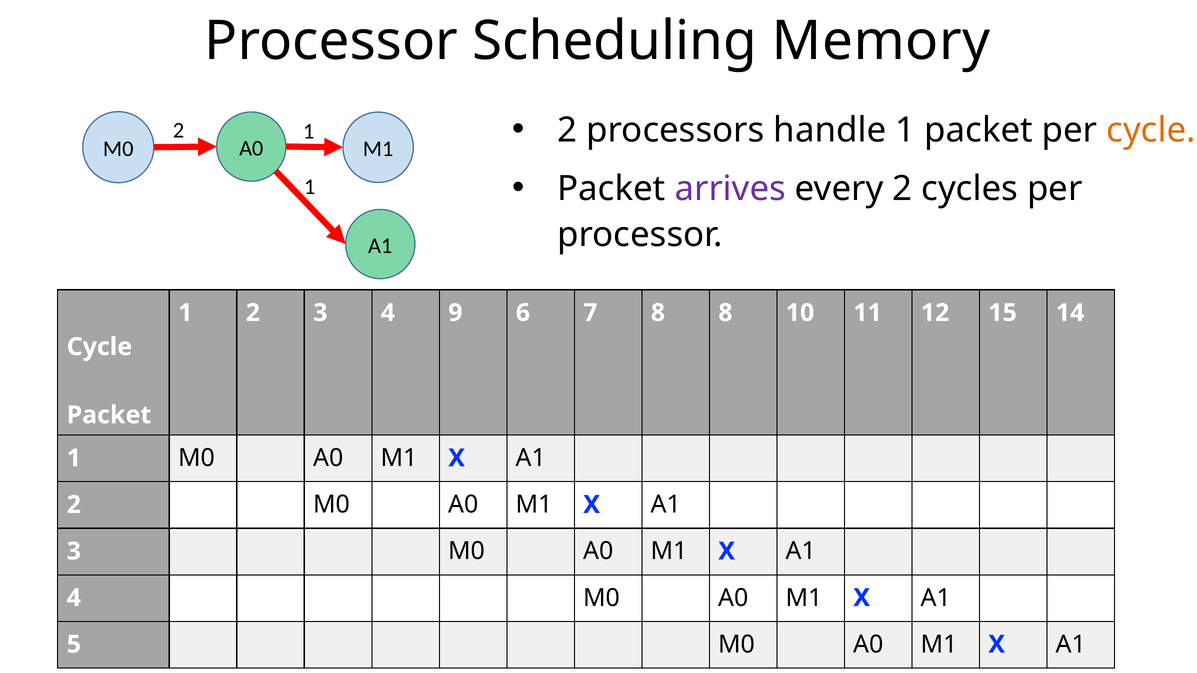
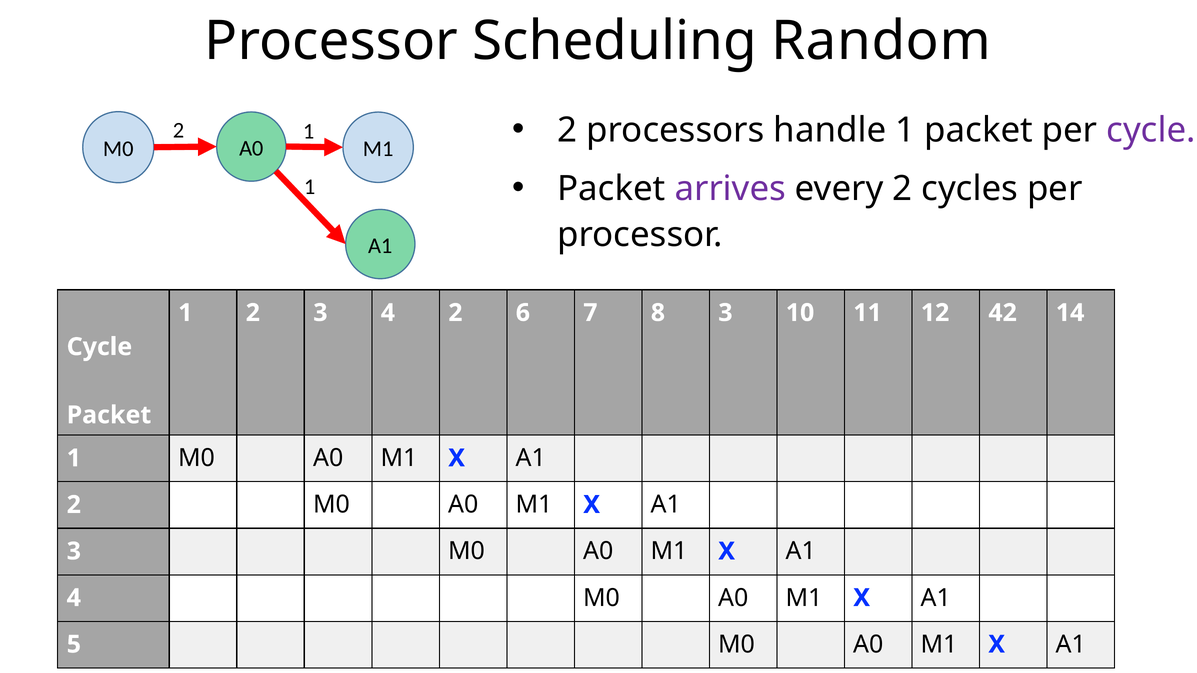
Memory: Memory -> Random (881, 41)
cycle colour: orange -> purple (1151, 130)
4 9: 9 -> 2 (455, 313)
8 8: 8 -> 3 (725, 313)
15: 15 -> 42 (1003, 313)
